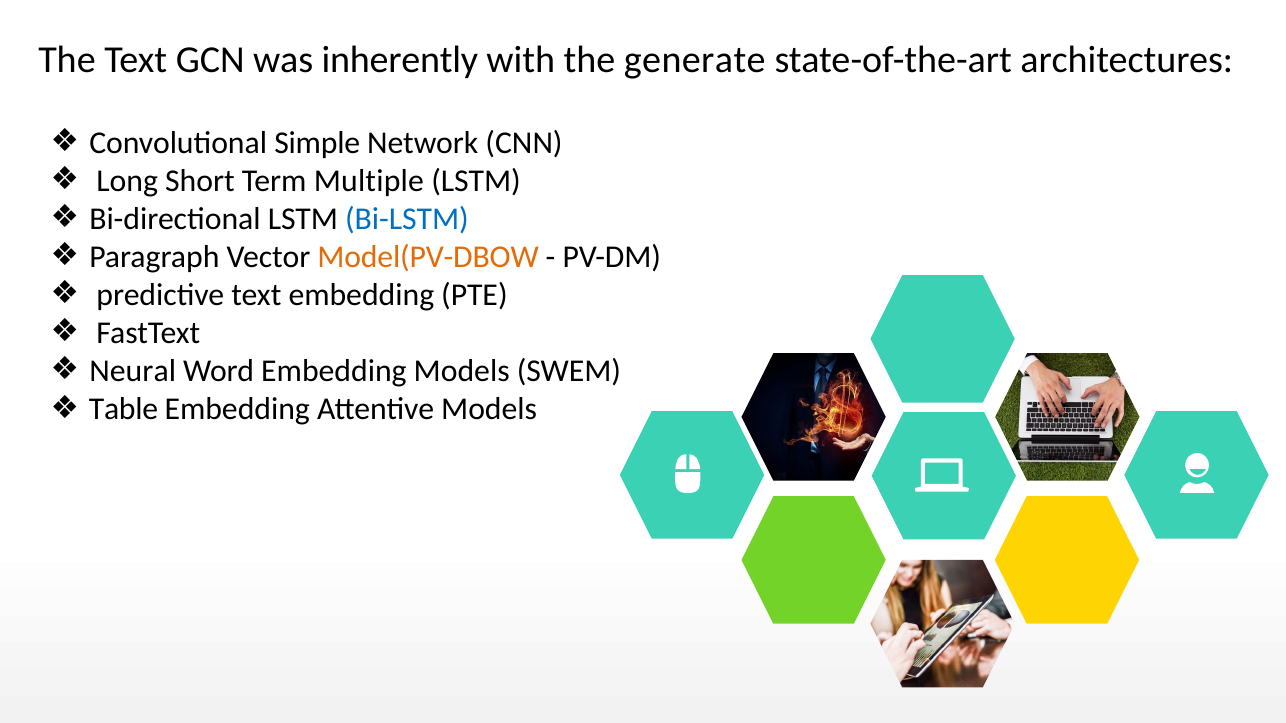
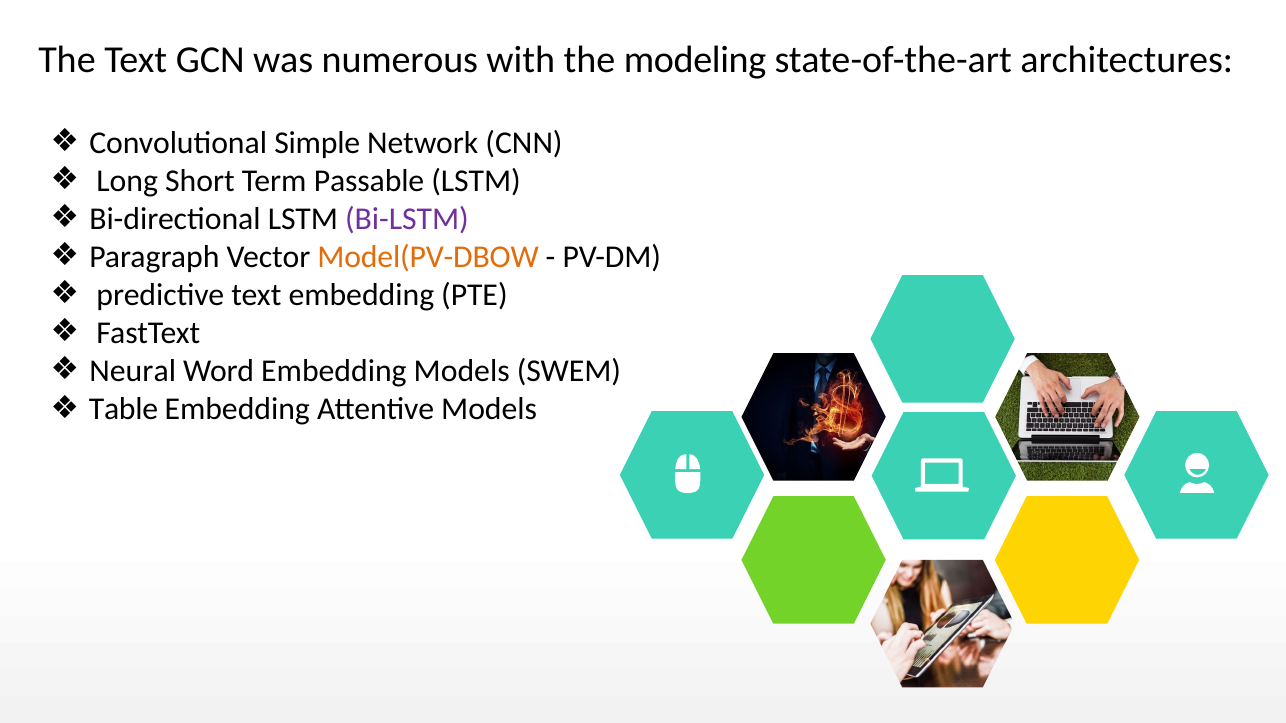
inherently: inherently -> numerous (400, 60)
generate: generate -> modeling (695, 60)
Multiple: Multiple -> Passable (369, 181)
Bi-LSTM colour: blue -> purple (407, 219)
